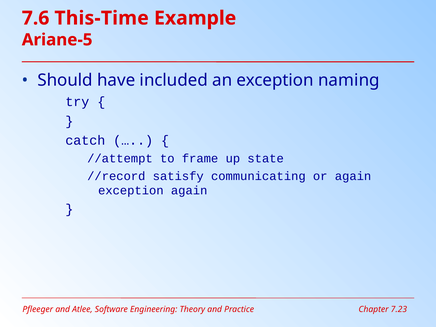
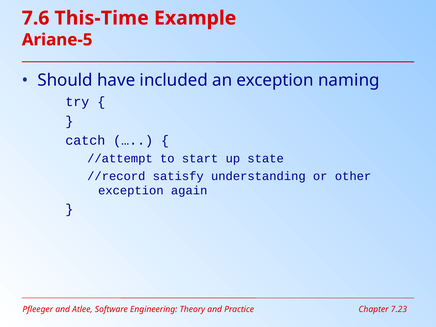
frame: frame -> start (200, 158)
communicating: communicating -> understanding (258, 176)
or again: again -> other (353, 176)
